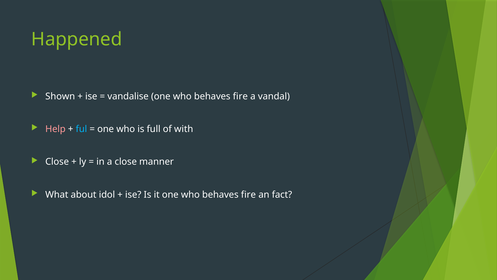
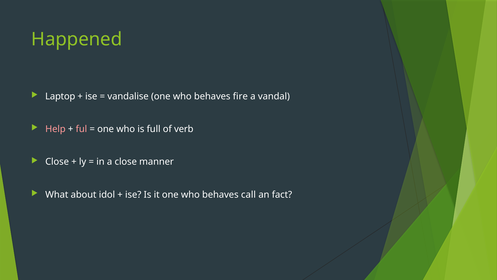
Shown: Shown -> Laptop (60, 96)
ful colour: light blue -> pink (81, 129)
with: with -> verb (184, 129)
fire: fire -> call (248, 194)
